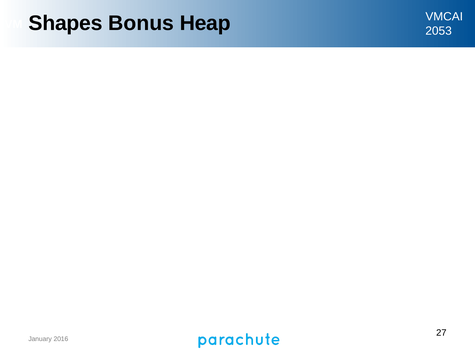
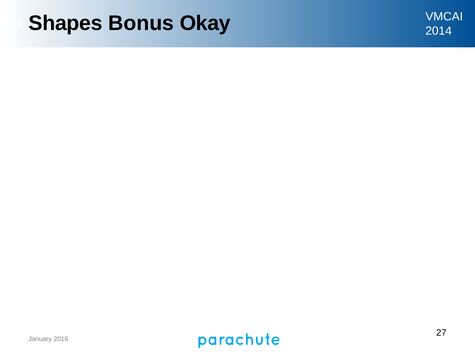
Heap: Heap -> Okay (205, 23)
2053: 2053 -> 2014 (439, 31)
